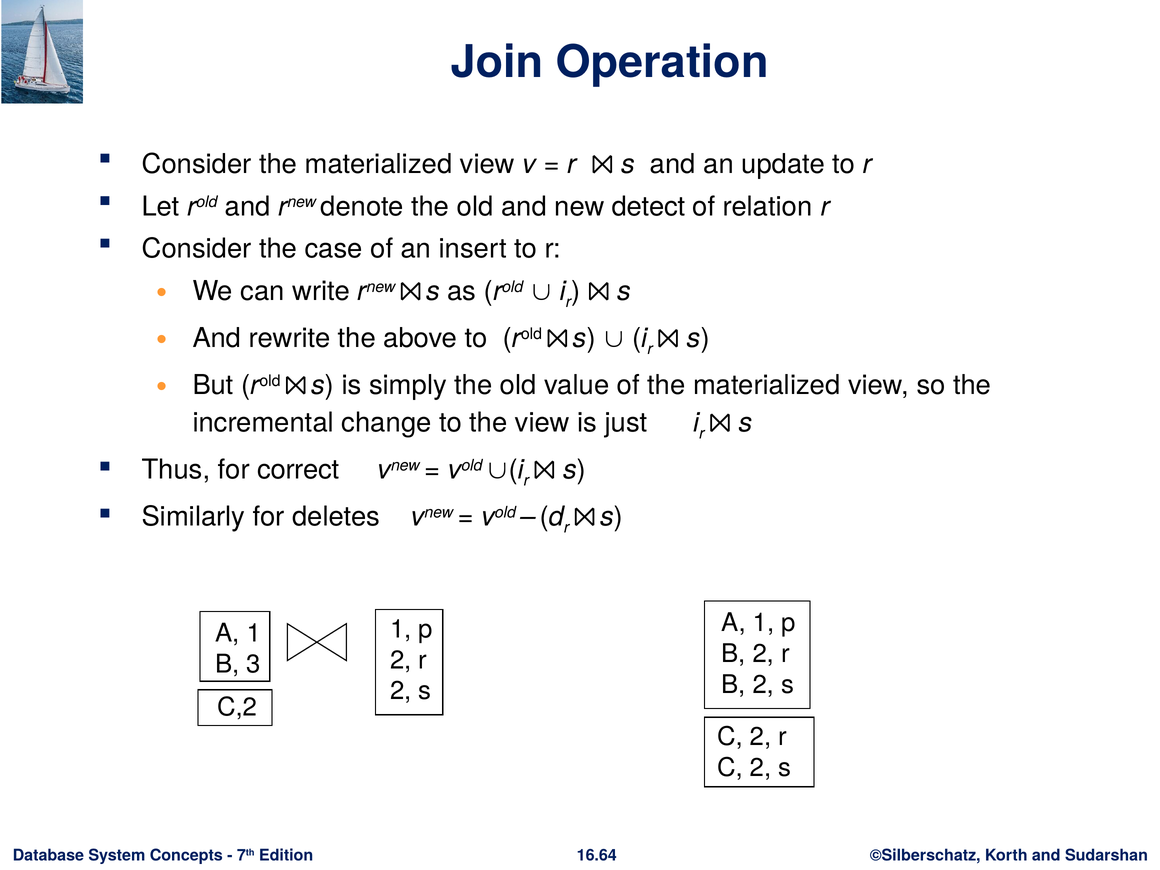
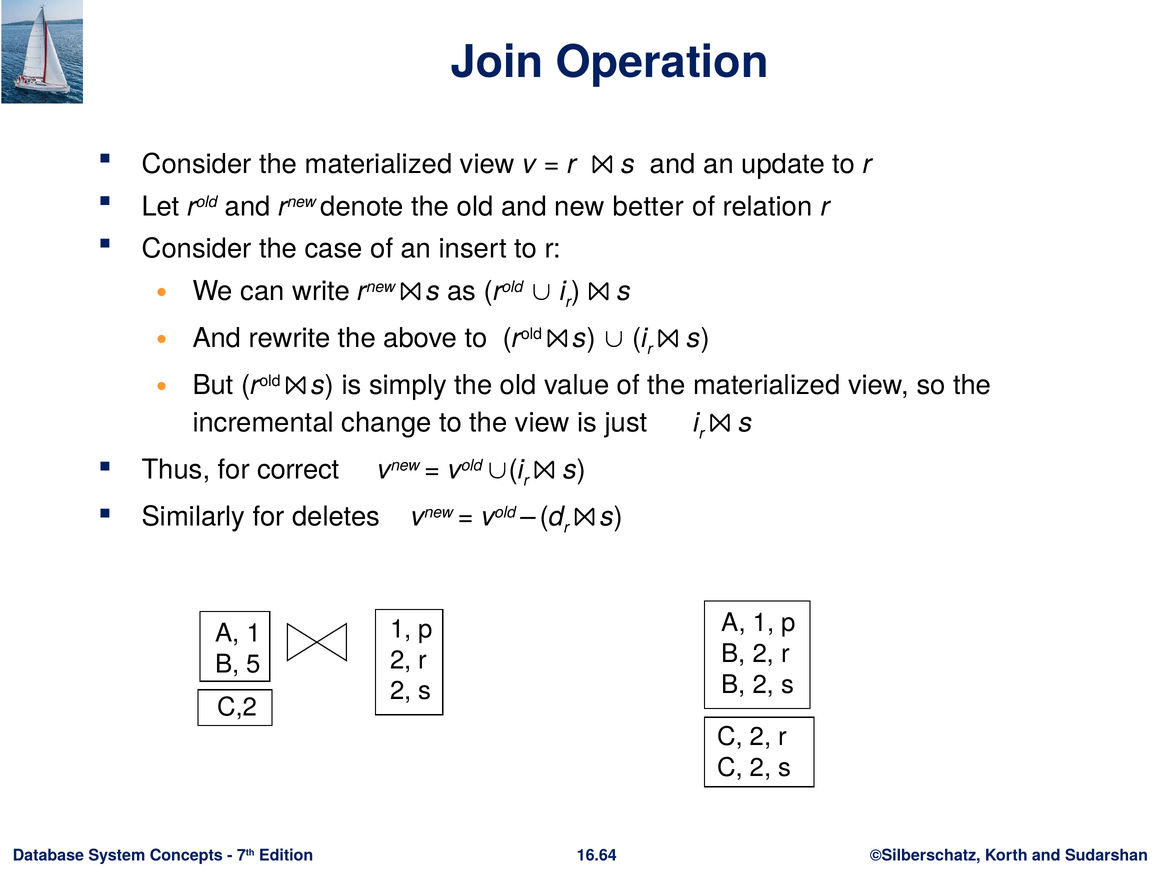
detect: detect -> better (648, 206)
3: 3 -> 5 (254, 664)
